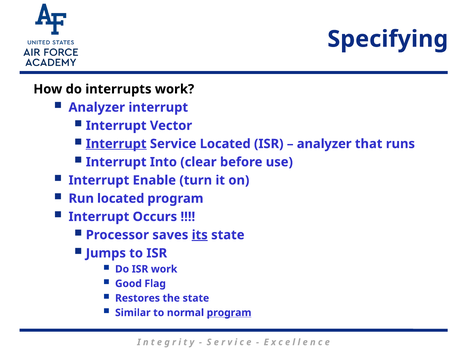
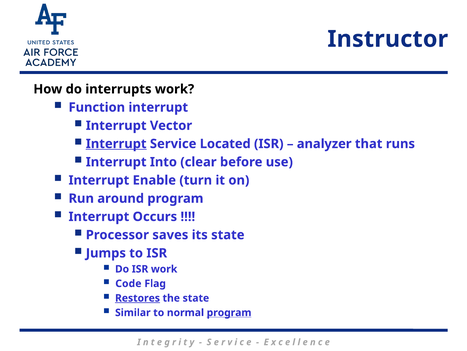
Specifying: Specifying -> Instructor (388, 39)
Analyzer: Analyzer -> Function (97, 107)
Run located: located -> around (121, 198)
its underline: present -> none (200, 234)
Good: Good -> Code (128, 283)
Restores underline: none -> present (138, 298)
